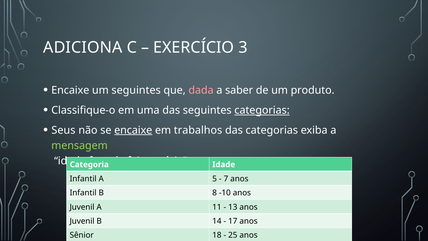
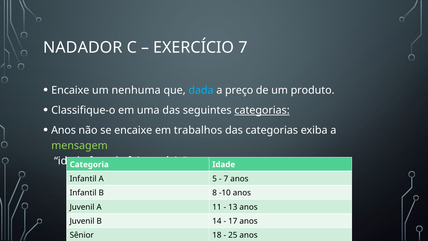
ADICIONA: ADICIONA -> NADADOR (83, 48)
EXERCÍCIO 3: 3 -> 7 (243, 48)
um seguintes: seguintes -> nenhuma (136, 90)
dada colour: pink -> light blue (201, 90)
saber: saber -> preço (239, 90)
Seus: Seus -> Anos (64, 130)
encaixe underline: present -> none (133, 130)
